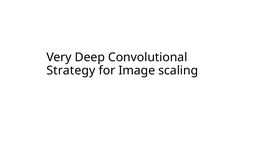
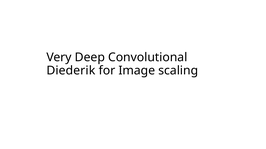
Strategy: Strategy -> Diederik (71, 71)
